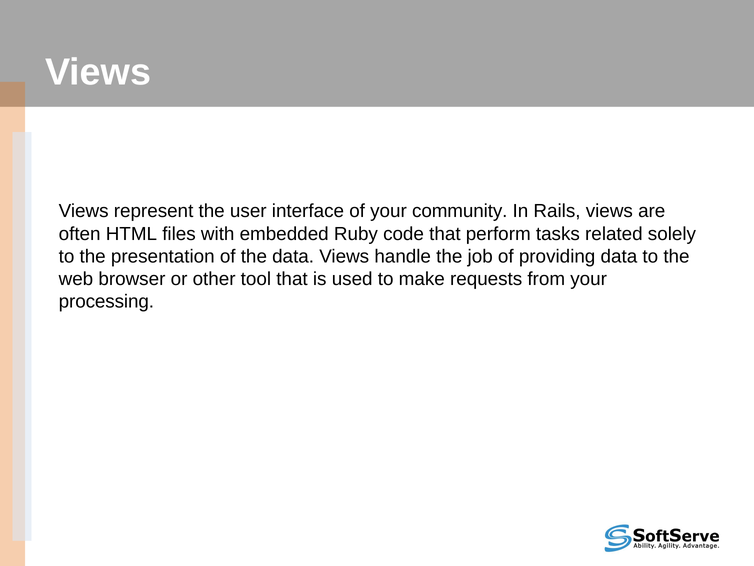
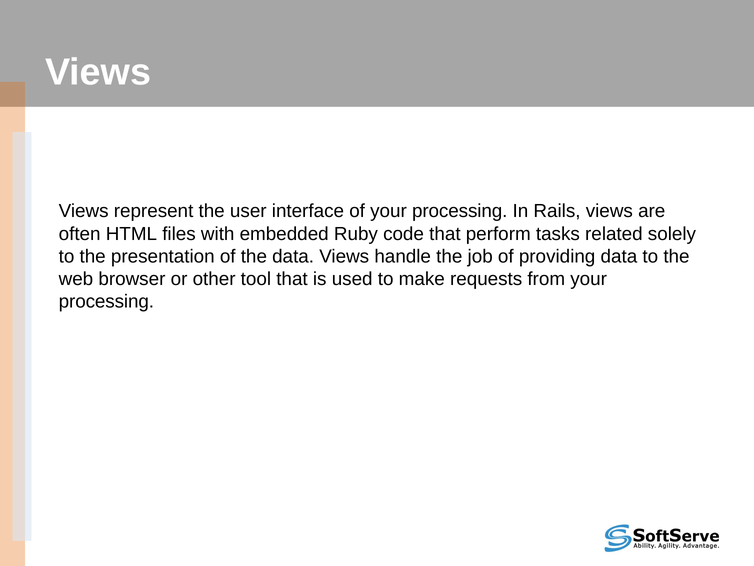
of your community: community -> processing (460, 211)
